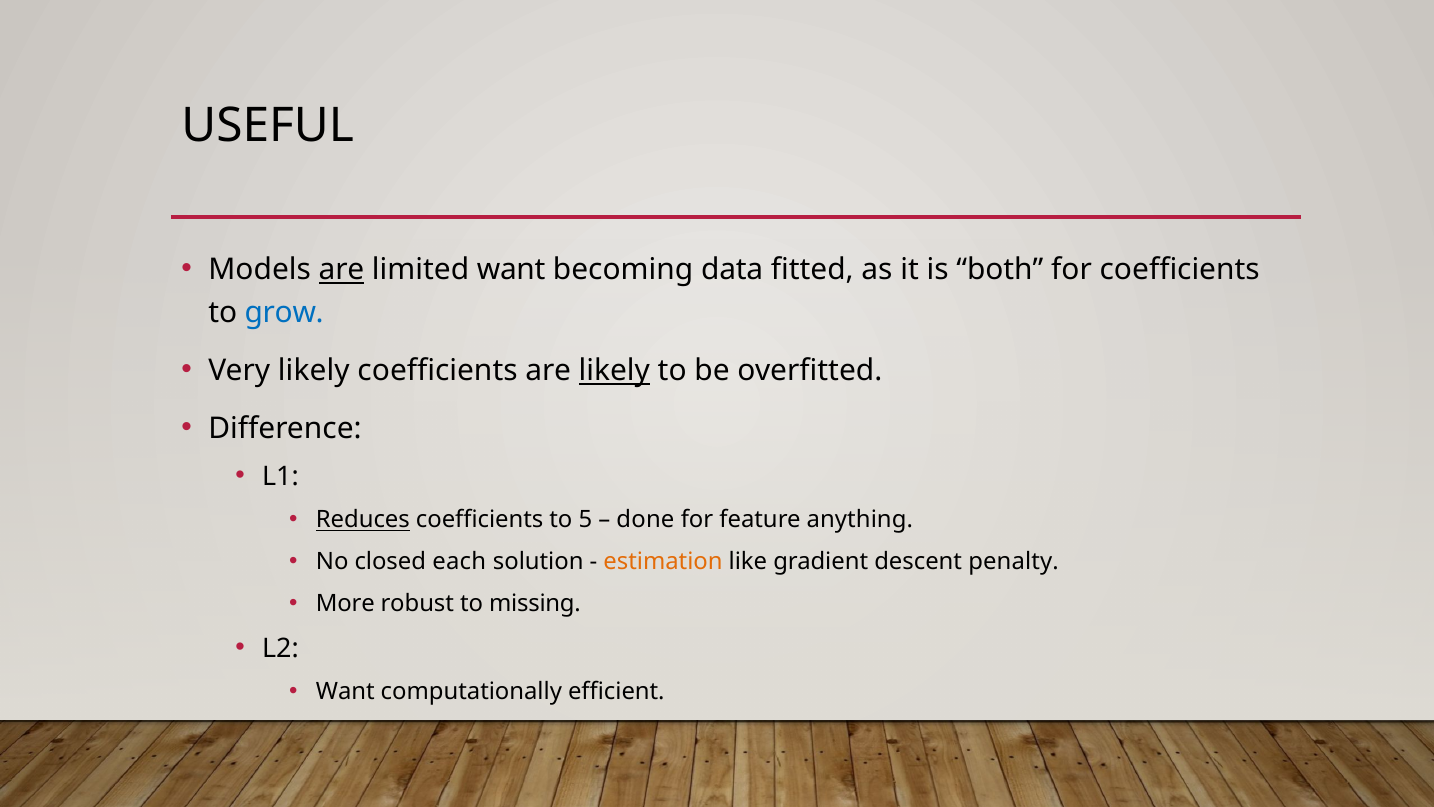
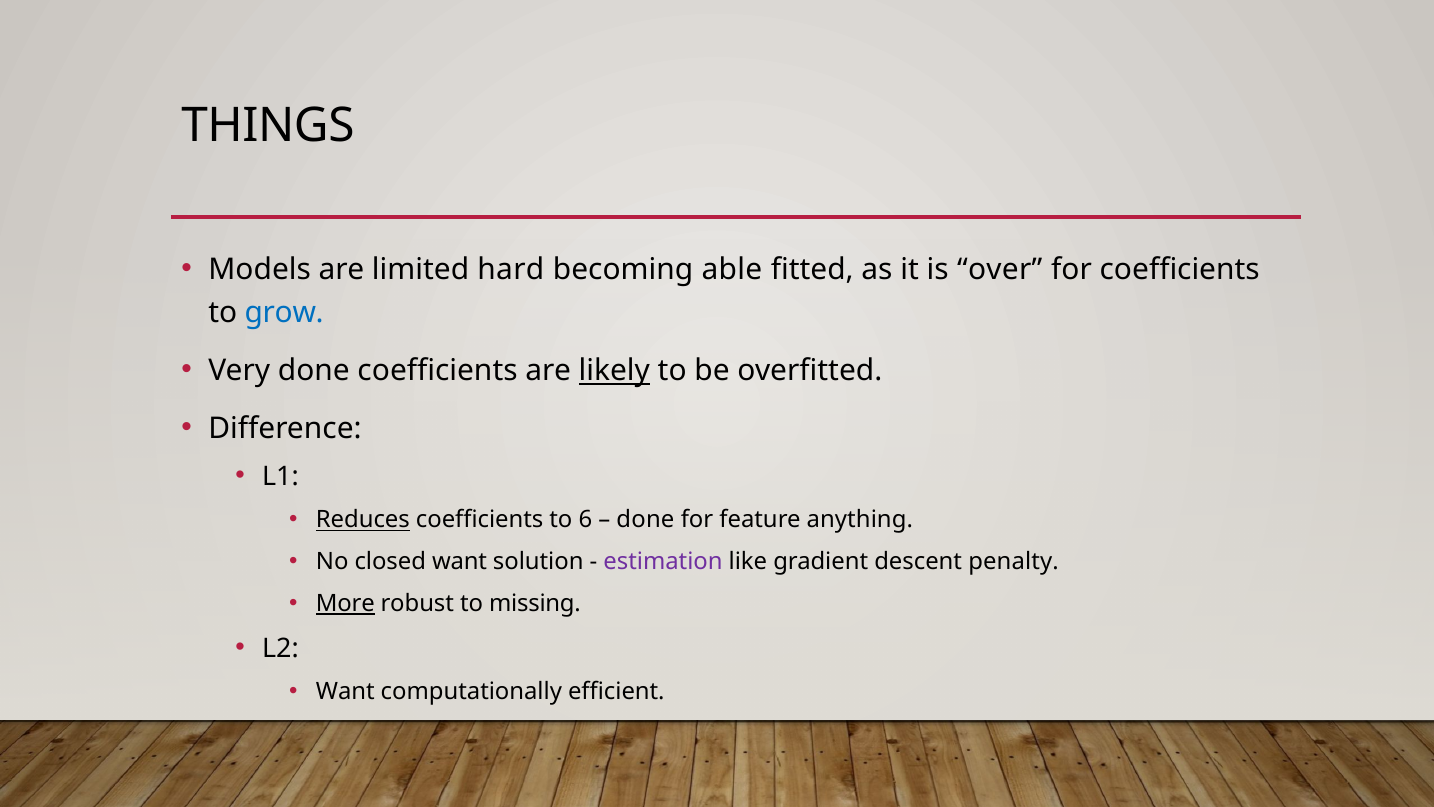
USEFUL: USEFUL -> THINGS (268, 126)
are underline: present -> none (341, 270)
limited want: want -> hard (511, 270)
data: data -> able (732, 270)
both: both -> over (1000, 270)
Very likely: likely -> done (314, 371)
5: 5 -> 6 (585, 520)
closed each: each -> want (460, 562)
estimation colour: orange -> purple (663, 562)
More underline: none -> present (345, 603)
